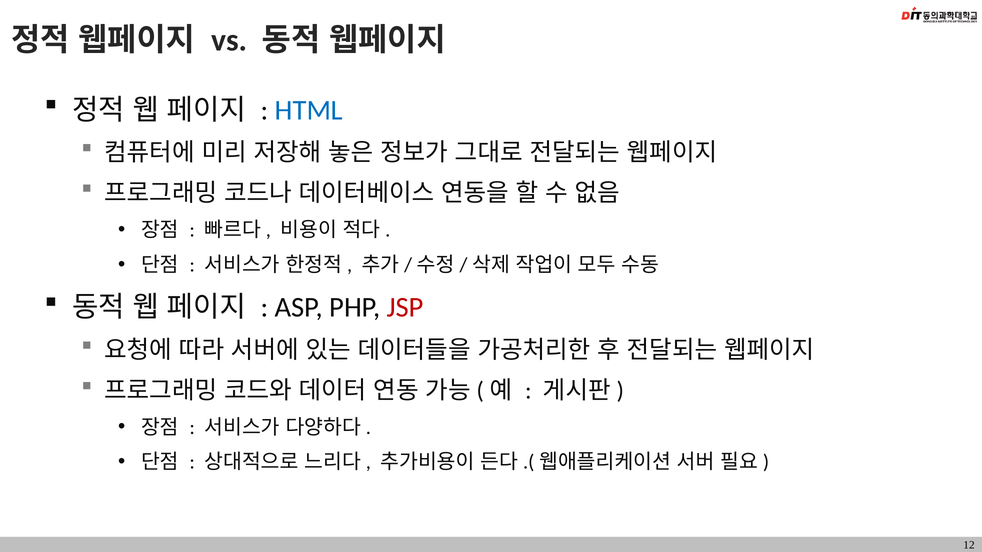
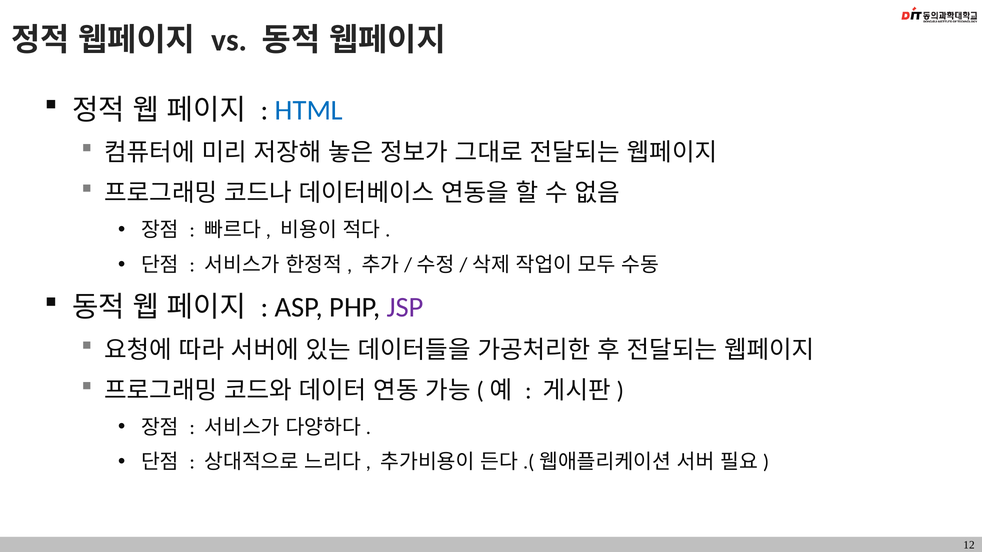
JSP colour: red -> purple (405, 308)
